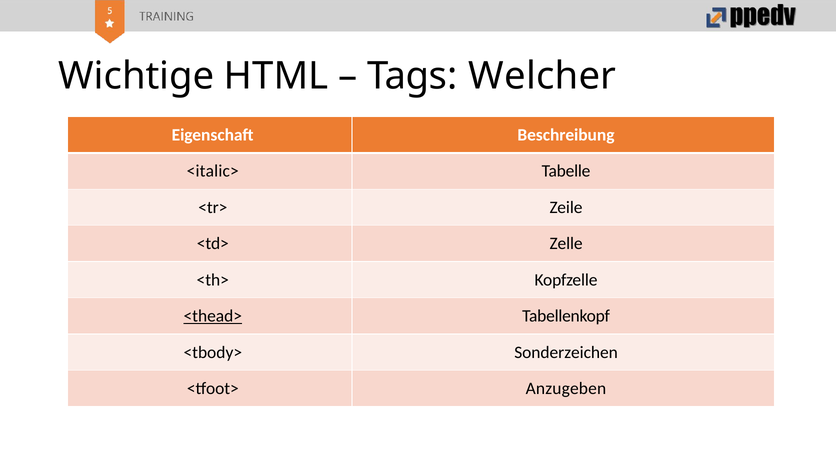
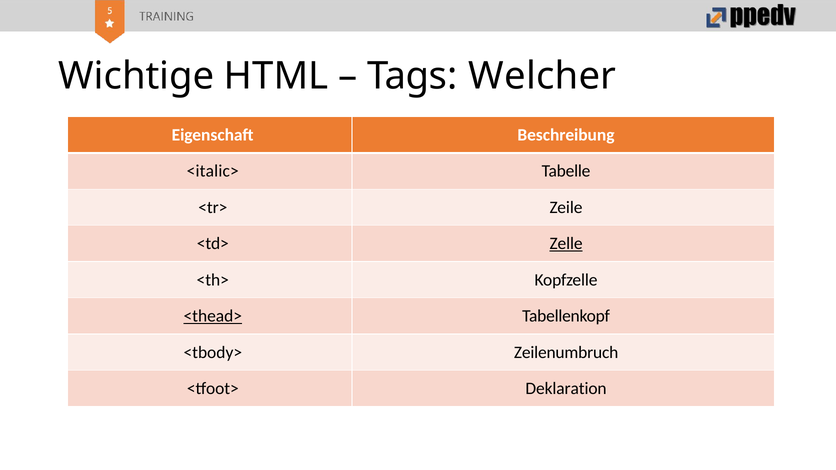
Zelle underline: none -> present (566, 244)
Sonderzeichen: Sonderzeichen -> Zeilenumbruch (566, 353)
Anzugeben: Anzugeben -> Deklaration (566, 389)
